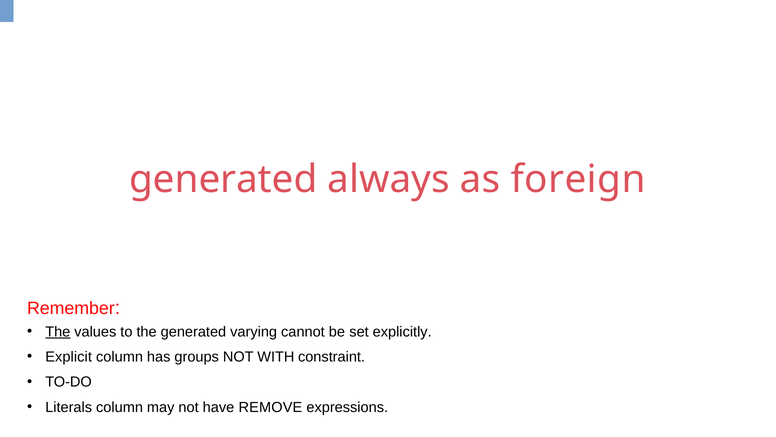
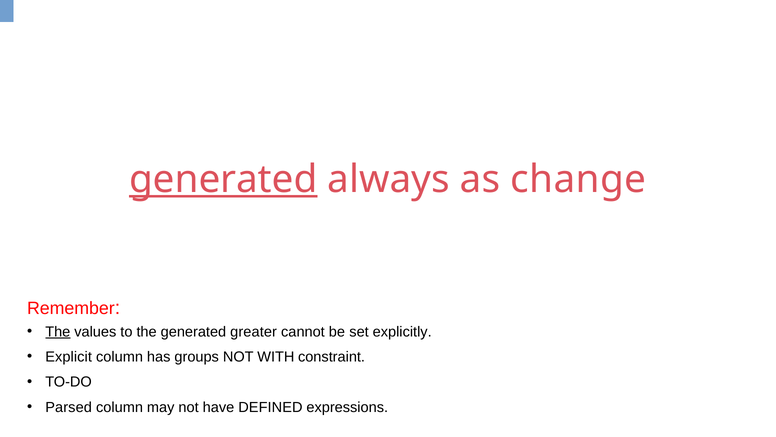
generated underline: none -> present (223, 179)
foreign: foreign -> change (578, 179)
varying: varying -> greater (254, 331)
Literals: Literals -> Parsed (69, 407)
REMOVE: REMOVE -> DEFINED (270, 407)
